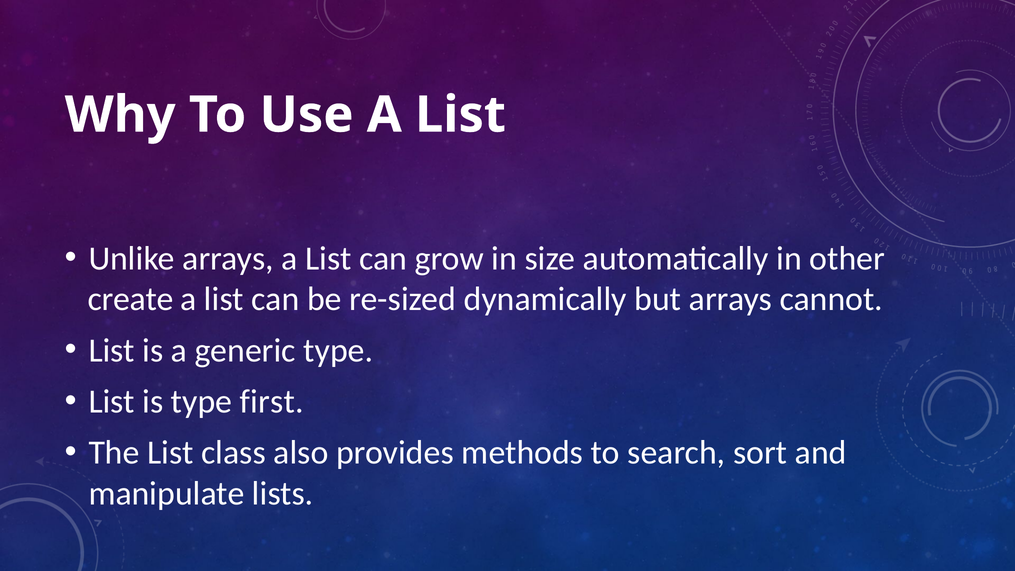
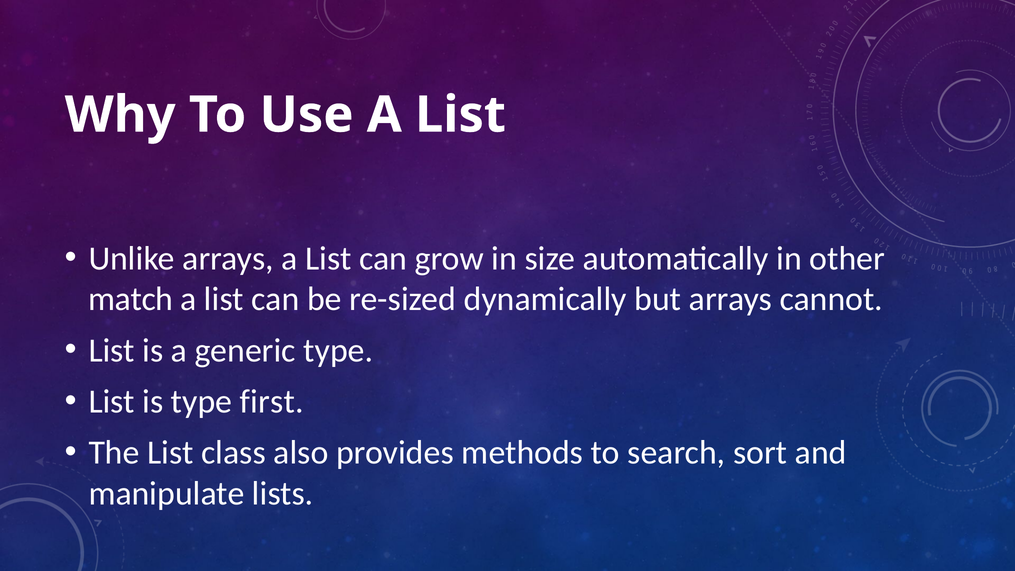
create: create -> match (131, 299)
